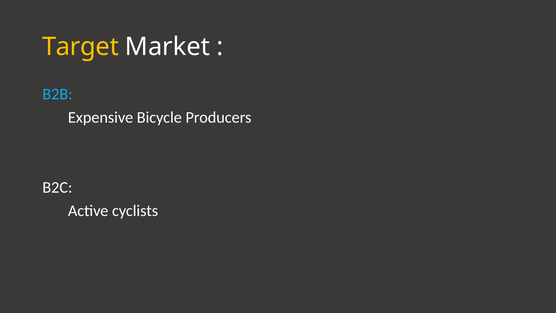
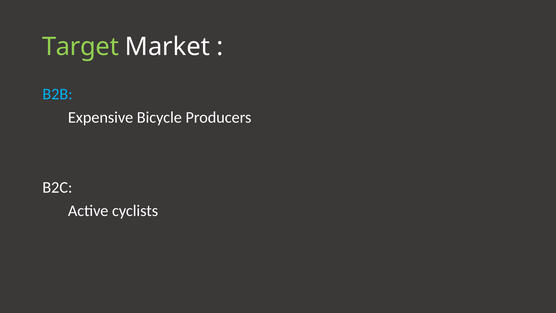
Target colour: yellow -> light green (80, 47)
